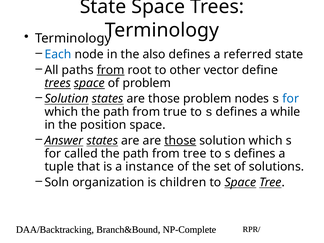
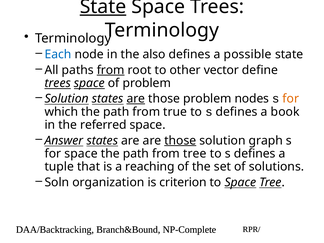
State underline: none -> present (103, 7)
referred: referred -> possible (248, 54)
are underline: none -> present (136, 99)
for colour: blue -> orange (291, 99)
while: while -> book (285, 112)
position: position -> referred (103, 125)
solution which: which -> graph (266, 140)
for called: called -> space (81, 154)
instance: instance -> reaching (150, 167)
children: children -> criterion (183, 182)
